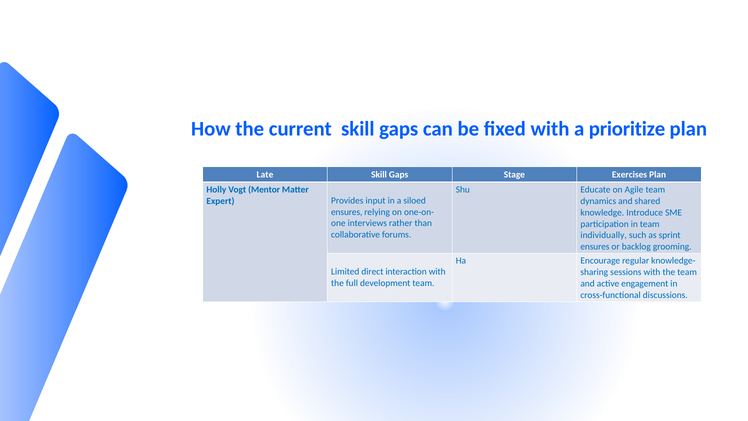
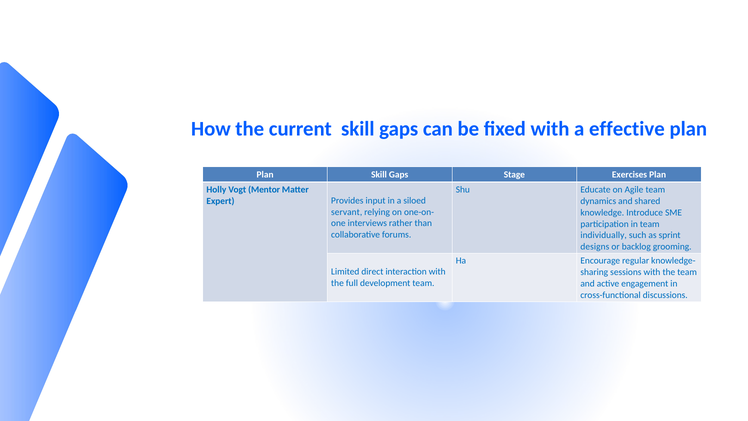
prioritize: prioritize -> effective (627, 129)
Late: Late -> Plan (265, 174)
ensures: ensures -> servant (347, 212)
ensures: ensures -> designs (595, 247)
